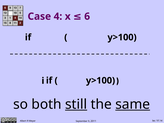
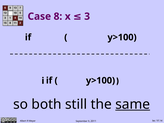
4: 4 -> 8 (58, 16)
6: 6 -> 3 (87, 16)
still underline: present -> none (76, 104)
